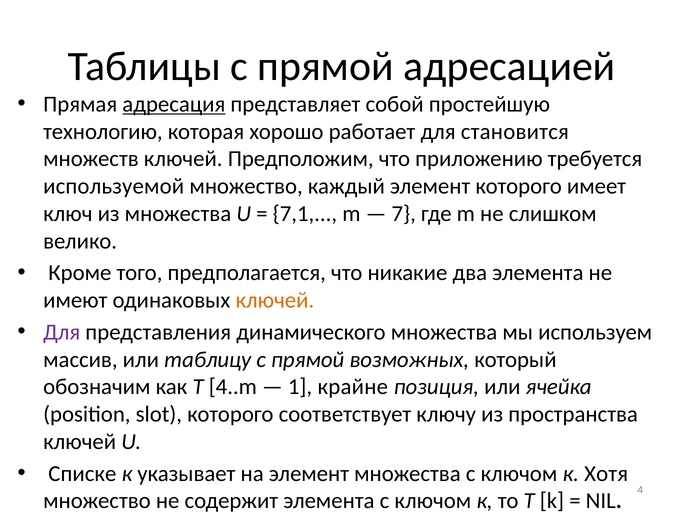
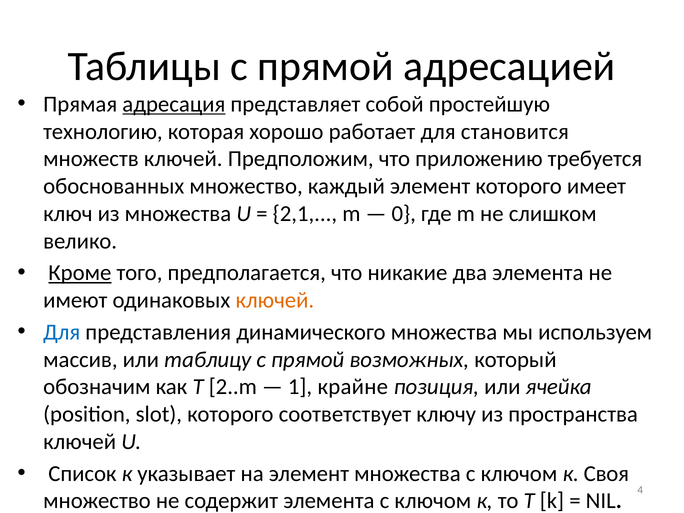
используемой: используемой -> обоснованных (114, 186)
7,1: 7,1 -> 2,1 (305, 214)
7: 7 -> 0 (404, 214)
Кроме underline: none -> present (80, 273)
Для colour: purple -> blue (62, 332)
4..m: 4..m -> 2..m (233, 387)
Списке: Списке -> Список (82, 474)
Хотя: Хотя -> Своя (606, 474)
